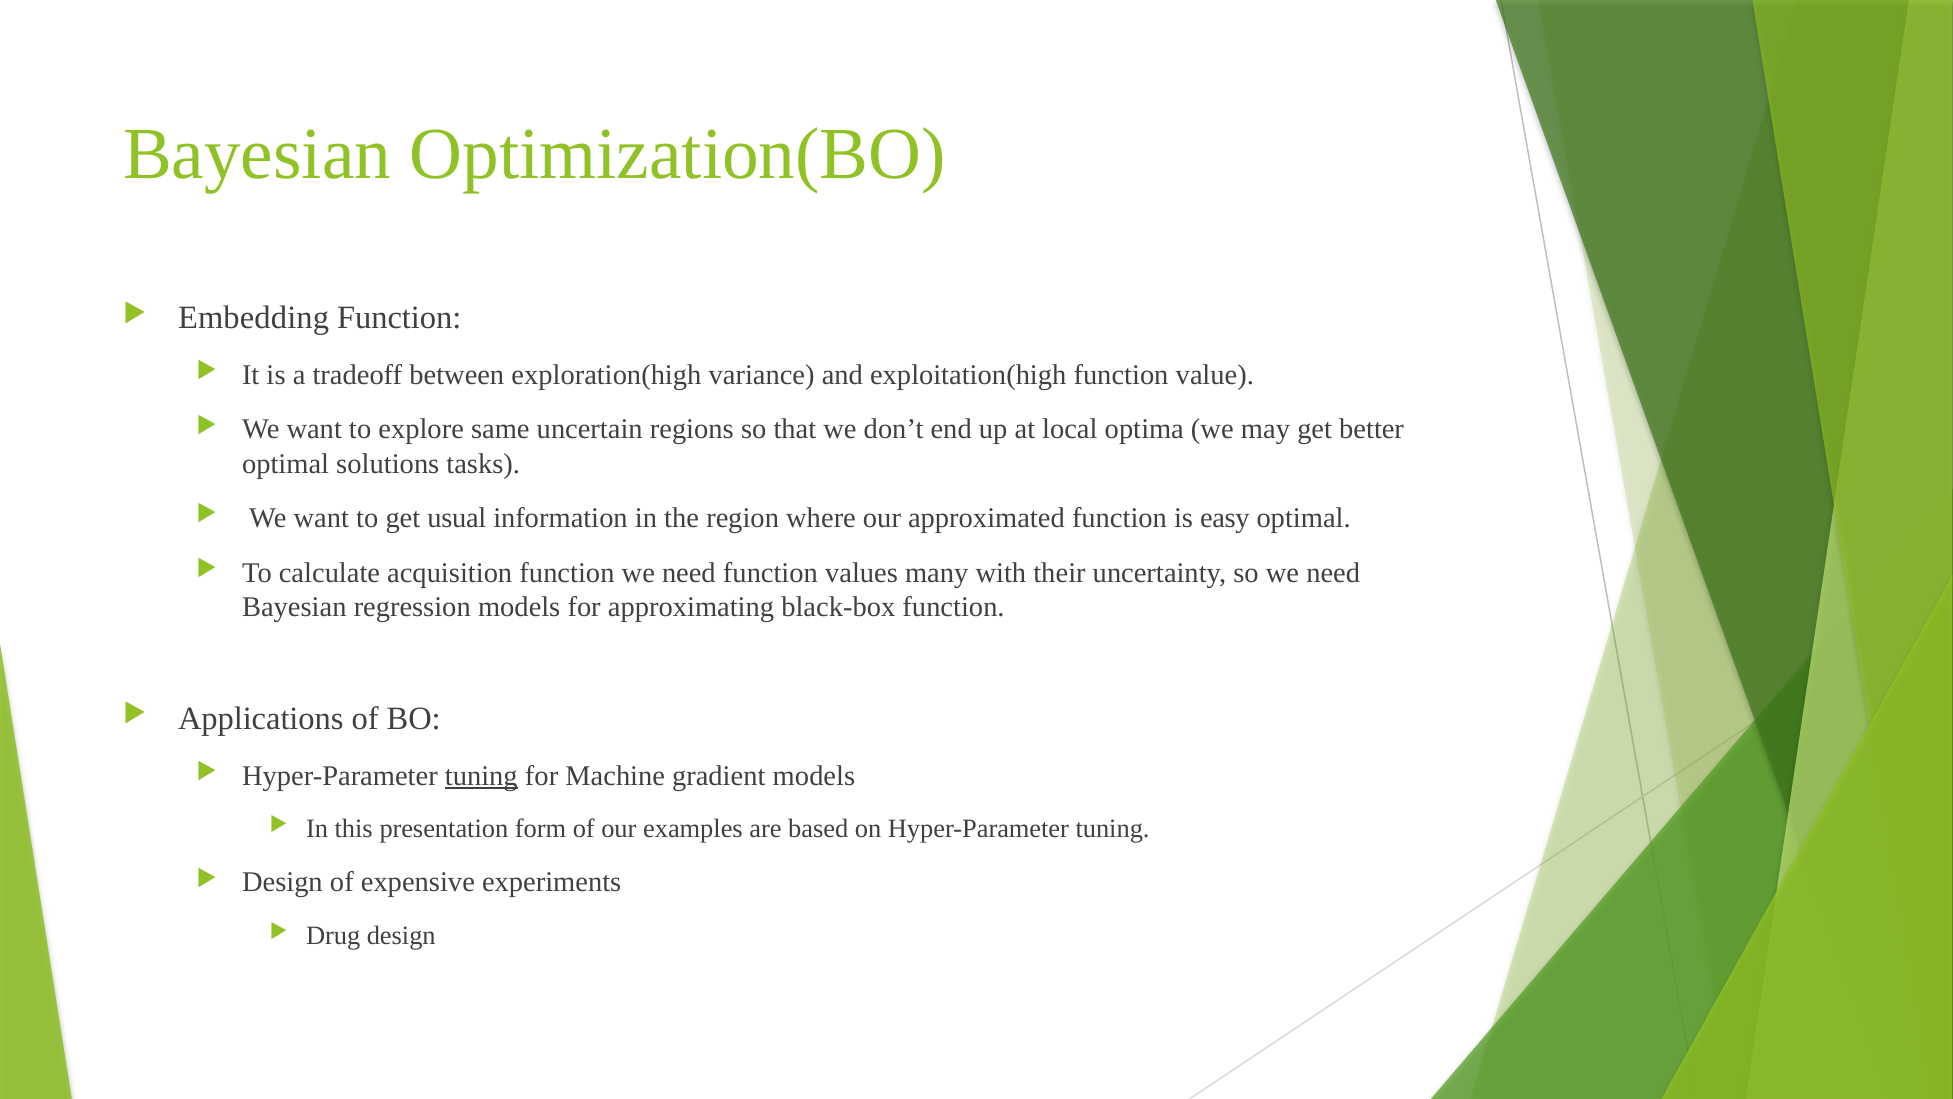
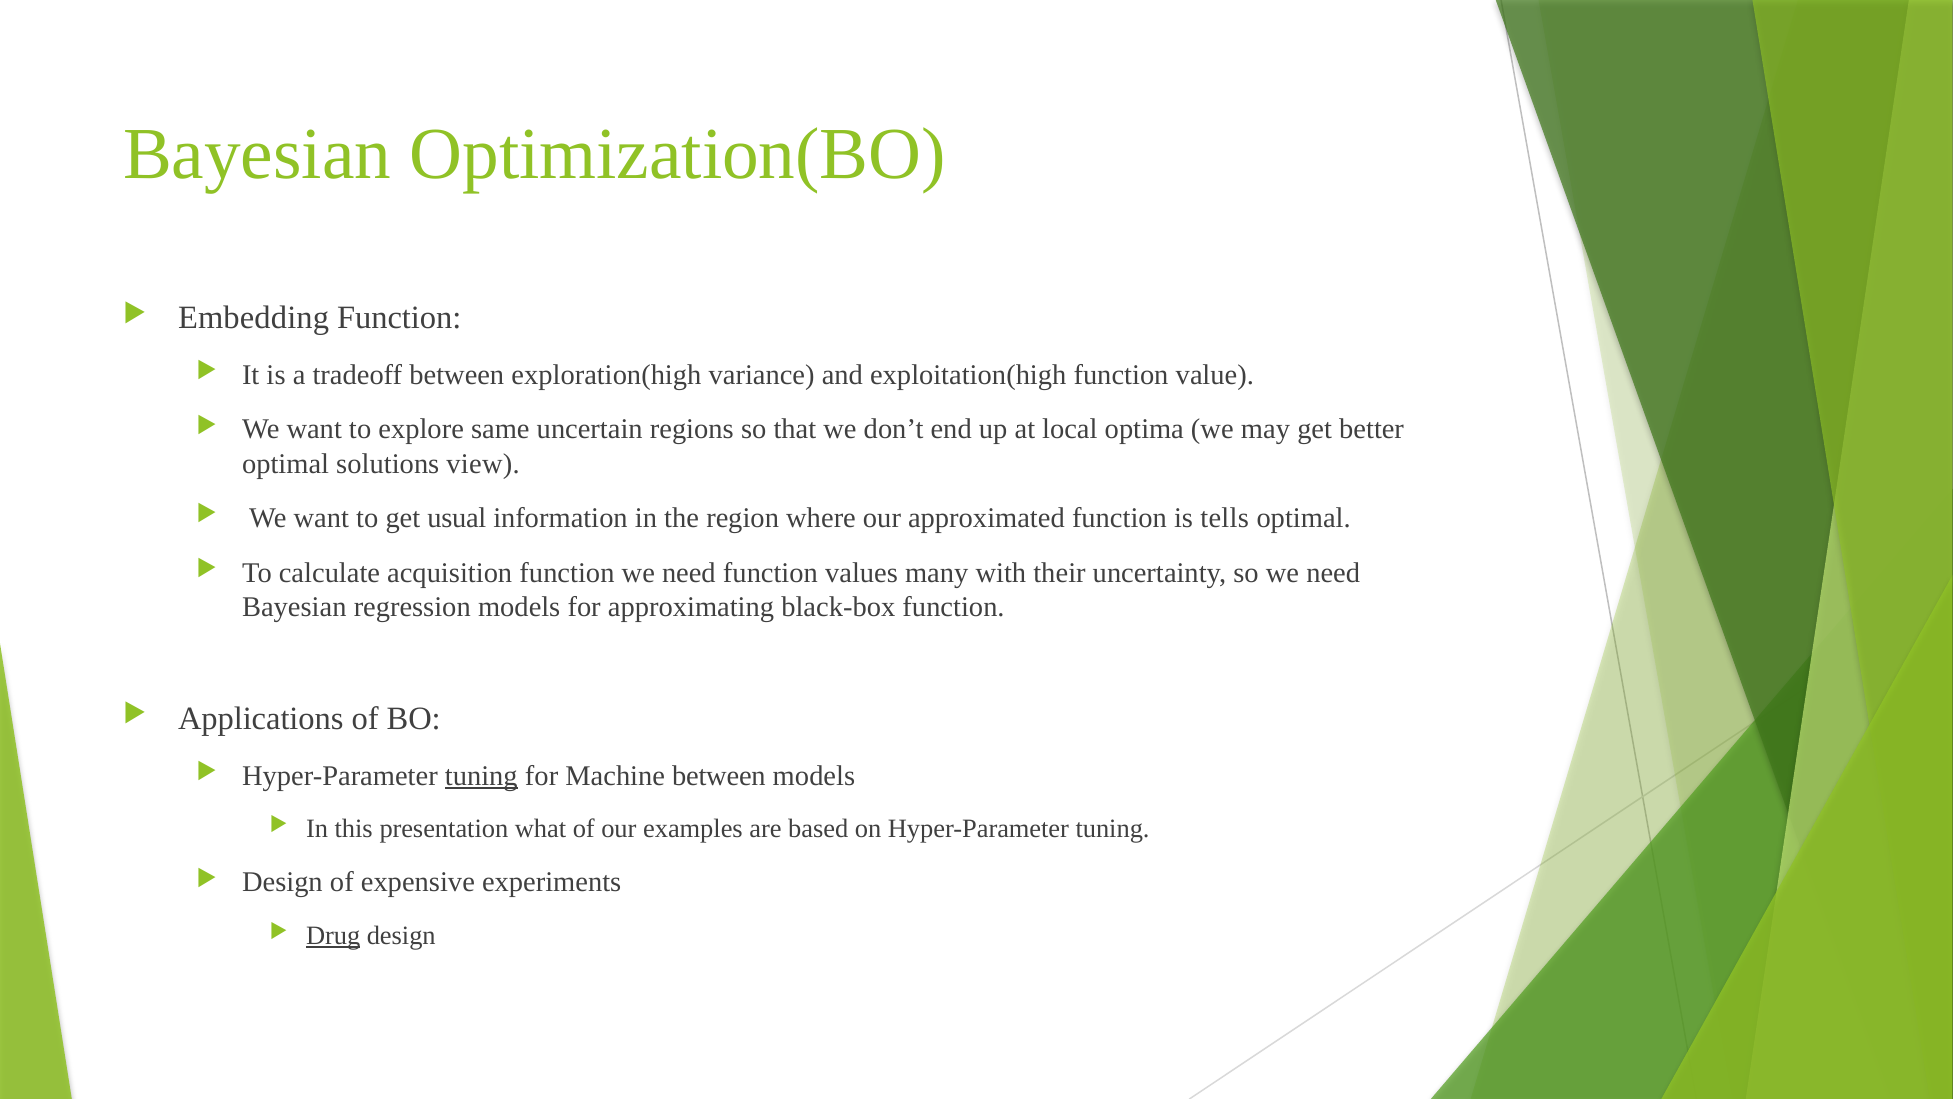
tasks: tasks -> view (483, 464)
easy: easy -> tells (1225, 518)
Machine gradient: gradient -> between (719, 775)
form: form -> what (541, 829)
Drug underline: none -> present (333, 935)
